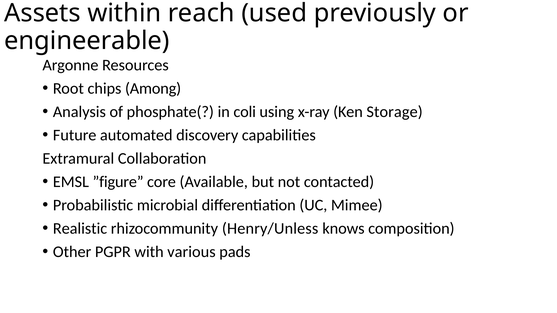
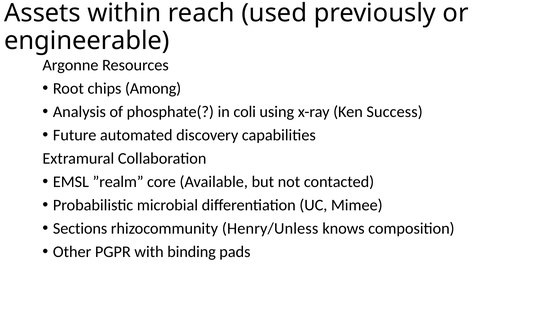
Storage: Storage -> Success (395, 112)
”figure: ”figure -> ”realm (118, 182)
Realistic: Realistic -> Sections (80, 229)
various: various -> binding (192, 252)
